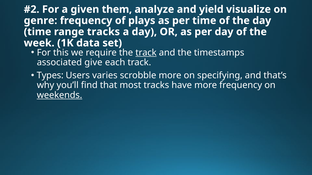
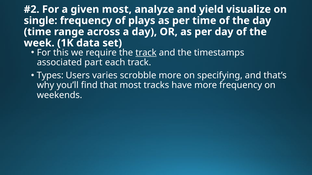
given them: them -> most (117, 9)
genre: genre -> single (41, 21)
range tracks: tracks -> across (103, 32)
give: give -> part (93, 63)
weekends underline: present -> none (60, 95)
